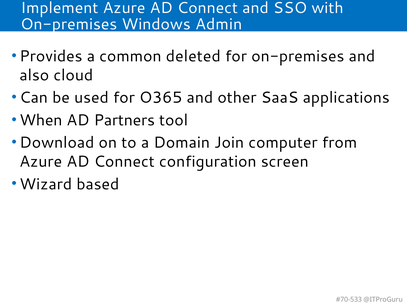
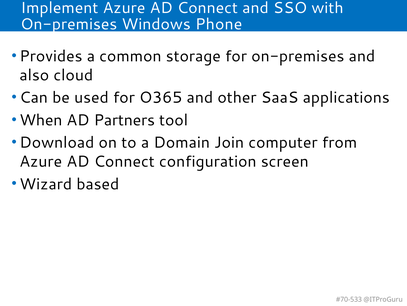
Admin: Admin -> Phone (219, 24)
deleted: deleted -> storage (193, 56)
